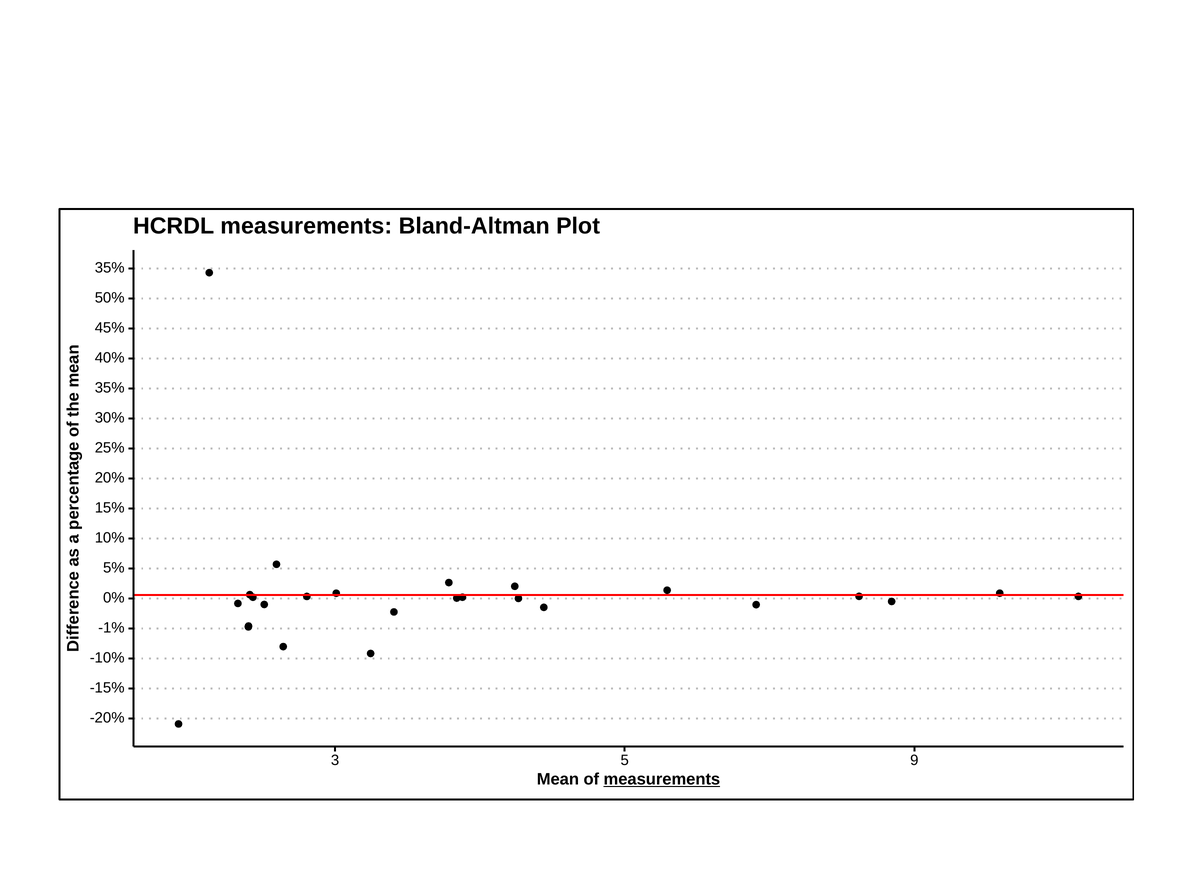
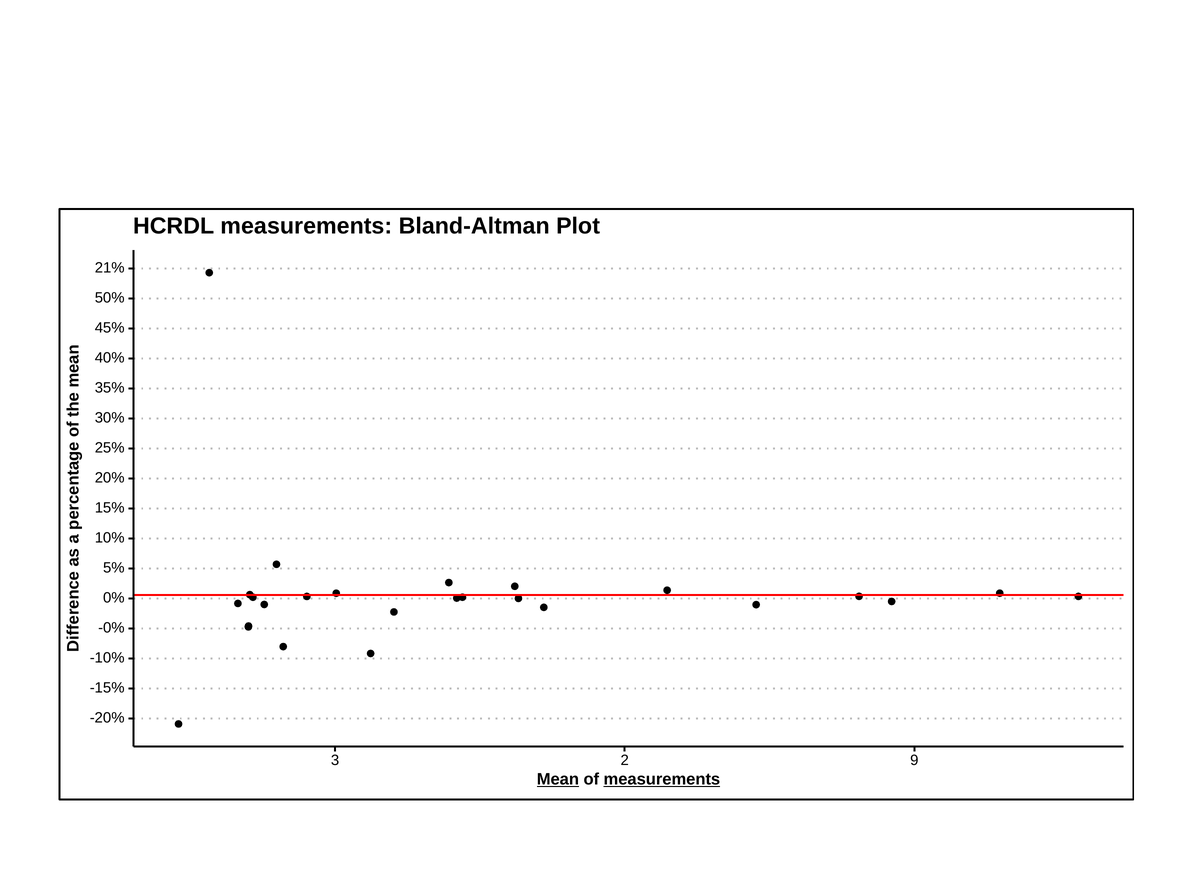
35%: 35% -> 21% (110, 268)
-1%: -1% -> -0% (111, 628)
5: 5 -> 2 (625, 760)
Mean underline: none -> present (558, 779)
